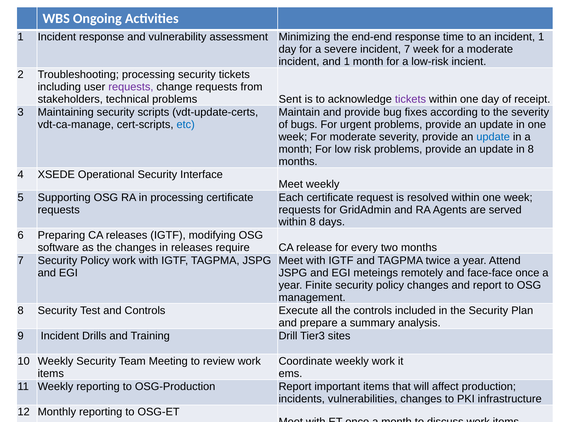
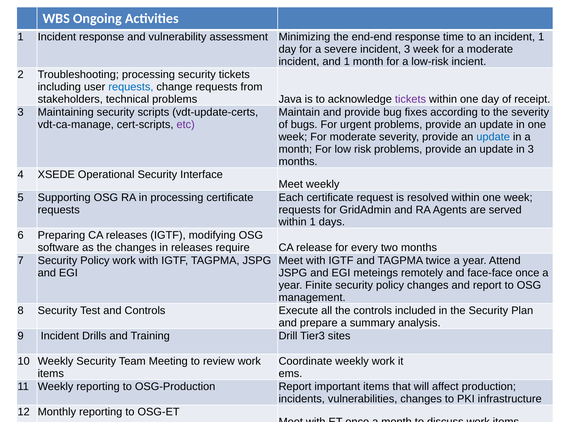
incident 7: 7 -> 3 (407, 49)
requests colour: purple -> blue (131, 87)
Sent: Sent -> Java (290, 99)
etc colour: blue -> purple (186, 125)
in 8: 8 -> 3 (531, 149)
within 8: 8 -> 1 (313, 222)
